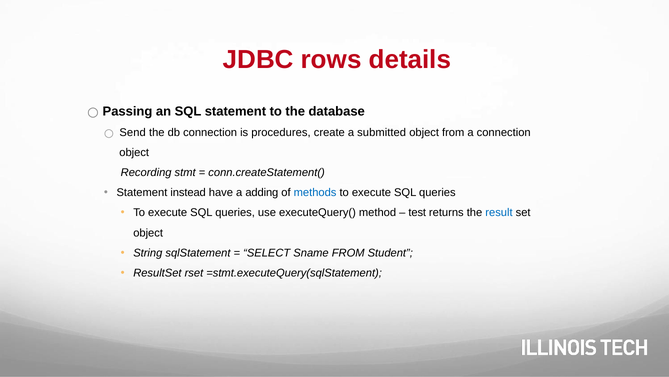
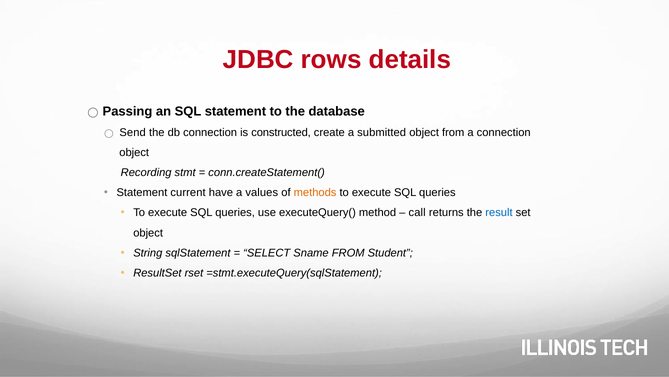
procedures: procedures -> constructed (281, 132)
instead: instead -> current (188, 192)
adding: adding -> values (262, 192)
methods colour: blue -> orange (315, 192)
test: test -> call (417, 212)
